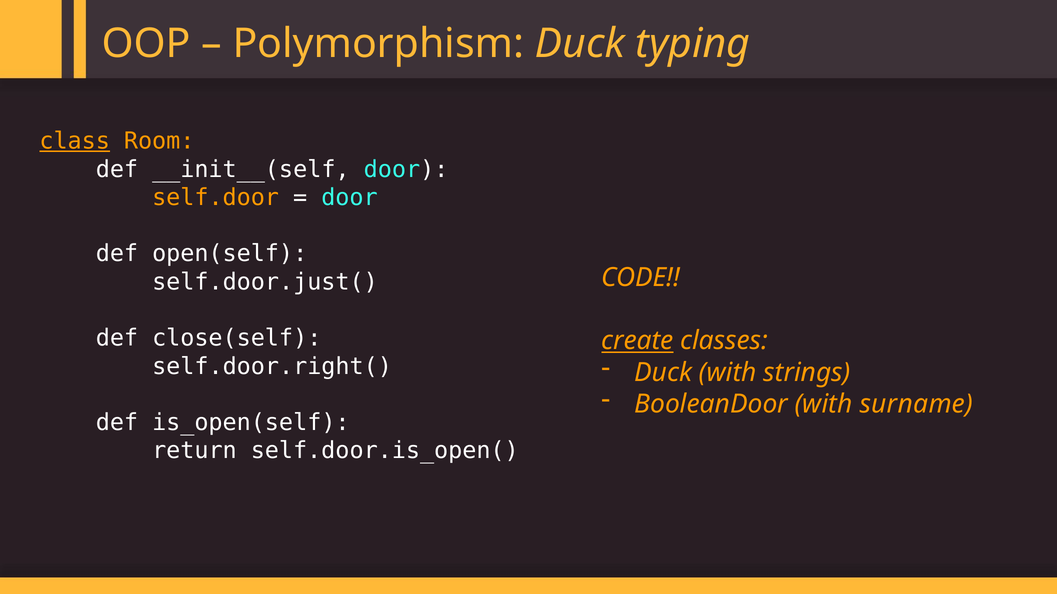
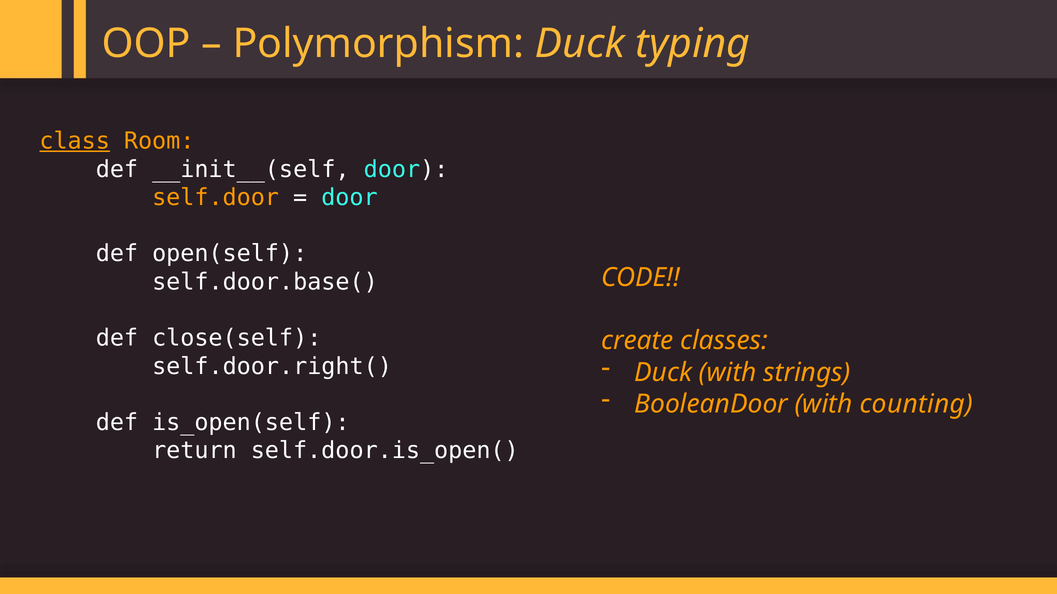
self.door.just(: self.door.just( -> self.door.base( (265, 282)
create underline: present -> none (637, 341)
surname: surname -> counting (916, 404)
